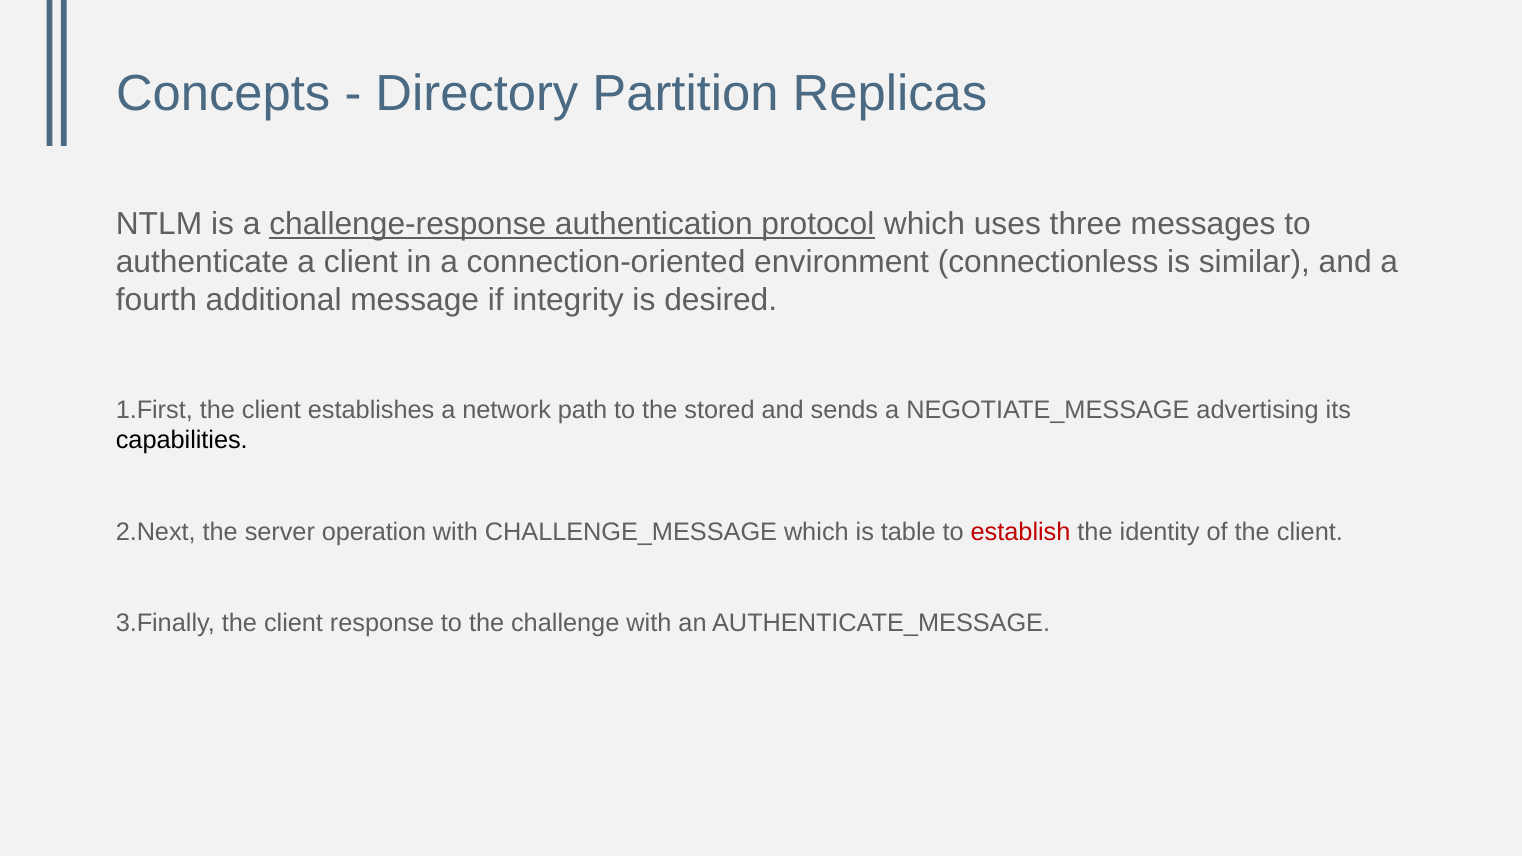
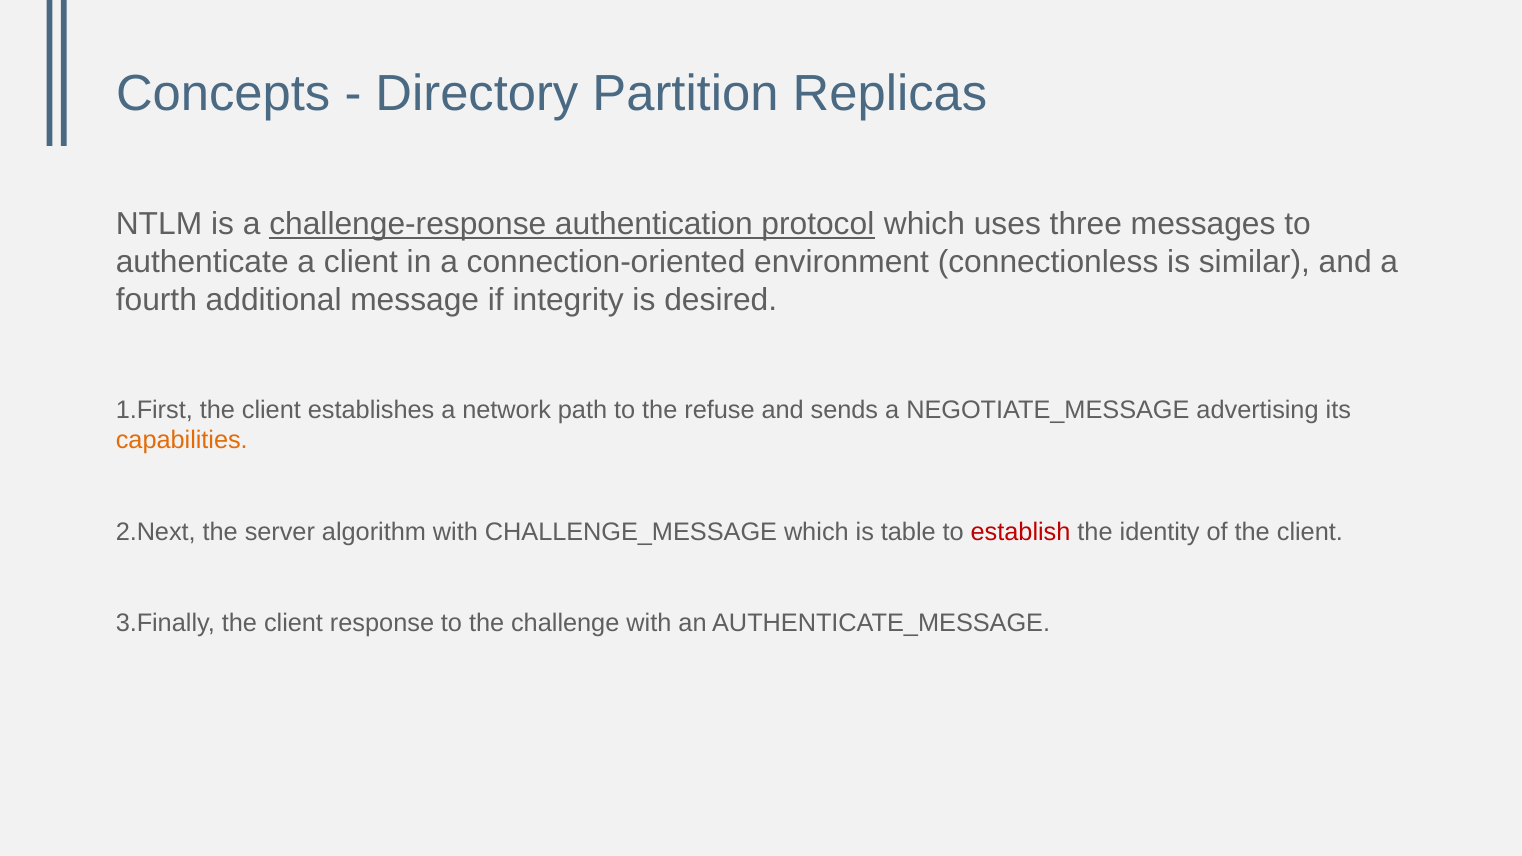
stored: stored -> refuse (720, 410)
capabilities colour: black -> orange (182, 441)
operation: operation -> algorithm (374, 532)
